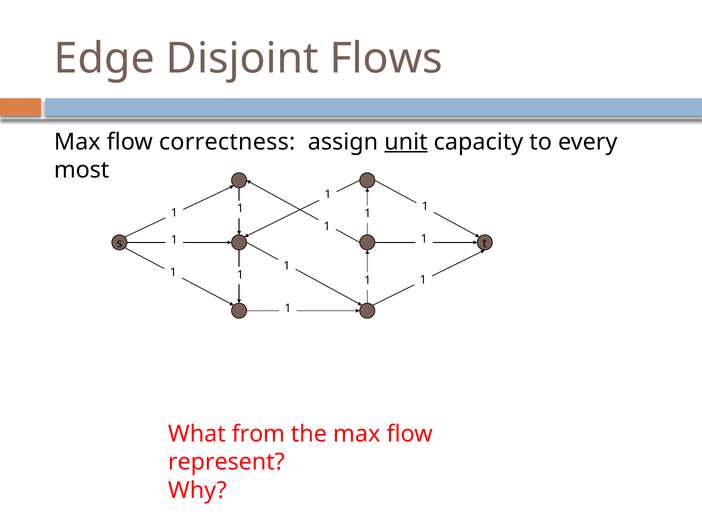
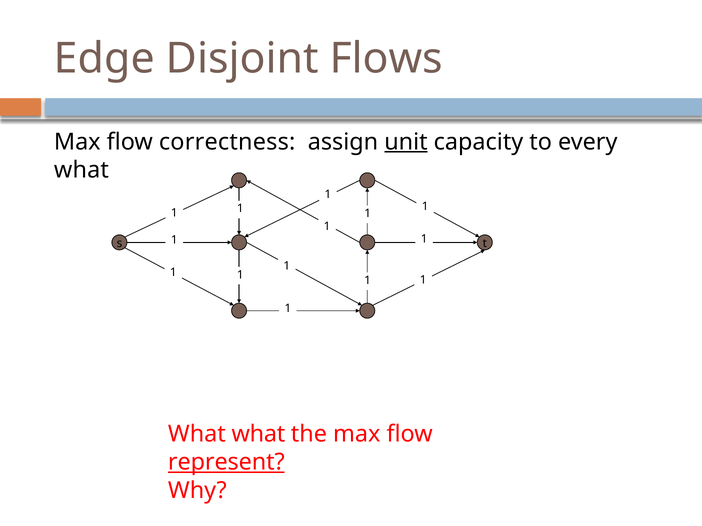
most: most -> what (81, 170)
What from: from -> what (258, 435)
represent underline: none -> present (226, 463)
